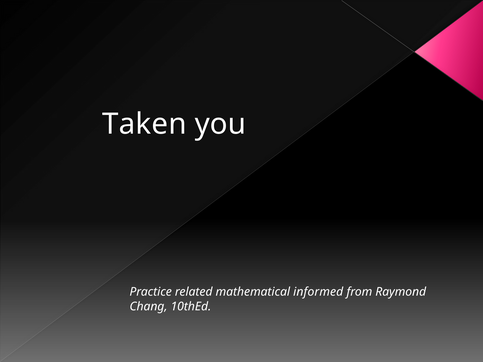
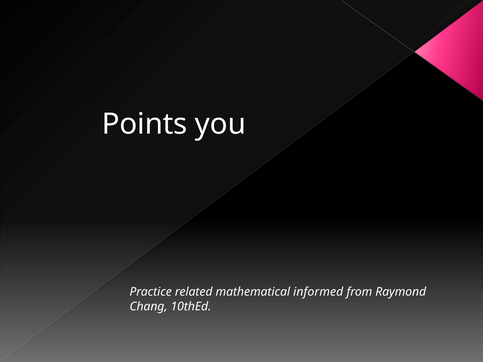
Taken: Taken -> Points (145, 124)
